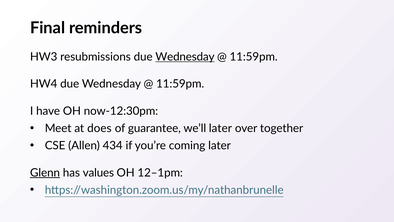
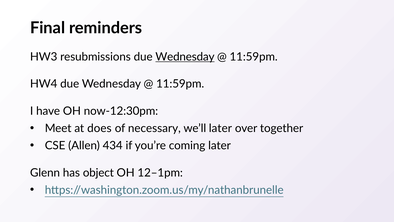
guarantee: guarantee -> necessary (154, 128)
Glenn underline: present -> none (45, 172)
values: values -> object (98, 172)
